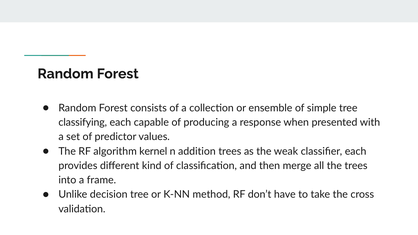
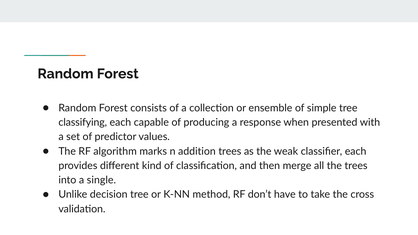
kernel: kernel -> marks (153, 151)
frame: frame -> single (101, 180)
